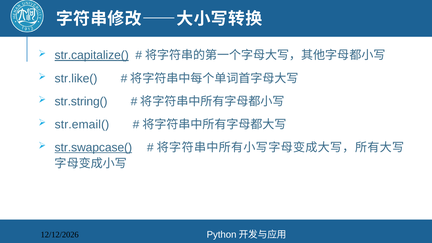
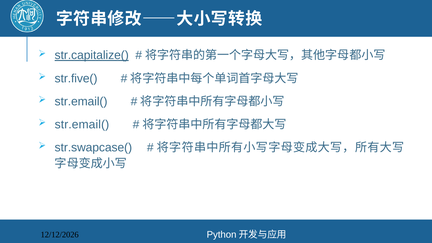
str.like(: str.like( -> str.five( (76, 78)
str.string(: str.string( -> str.email( (81, 101)
str.swapcase( underline: present -> none (93, 148)
